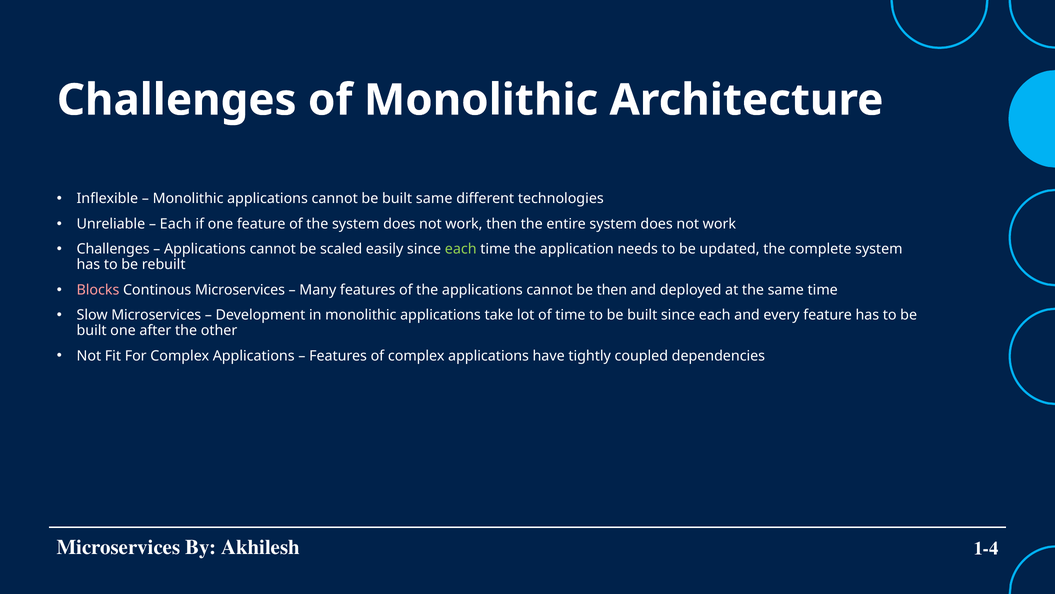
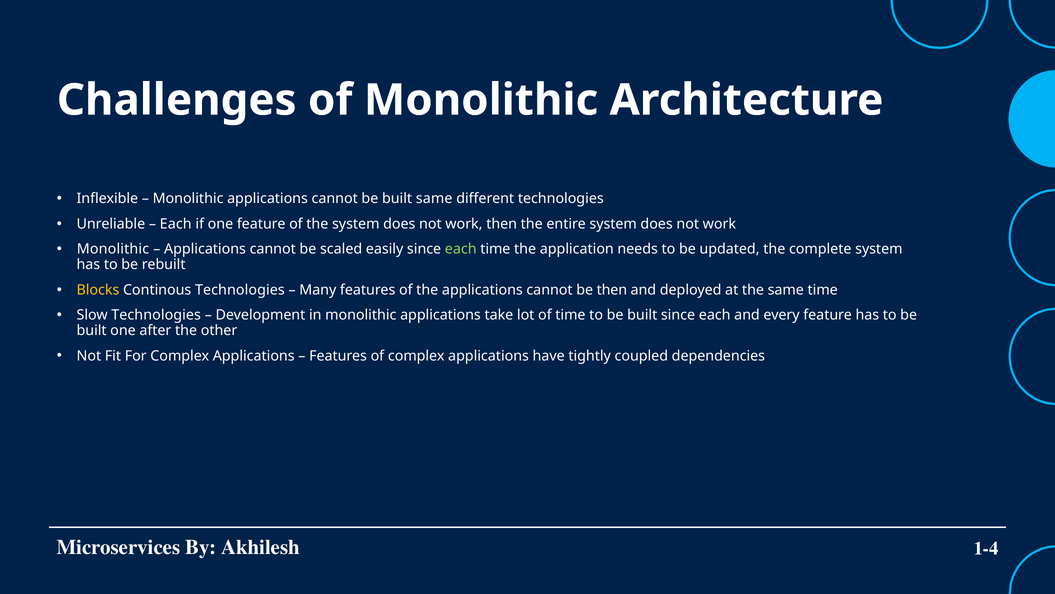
Challenges: Challenges -> Monolithic (113, 249)
Blocks colour: pink -> yellow (98, 290)
Continous Microservices: Microservices -> Technologies (240, 290)
Slow Microservices: Microservices -> Technologies (156, 315)
